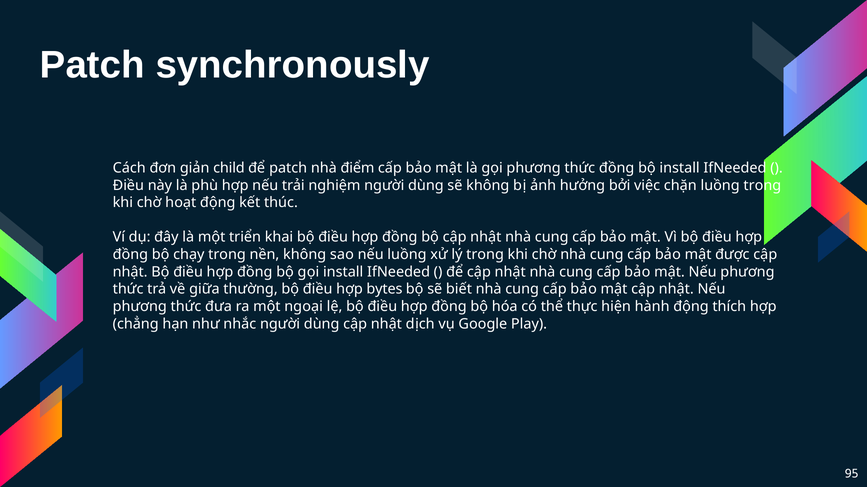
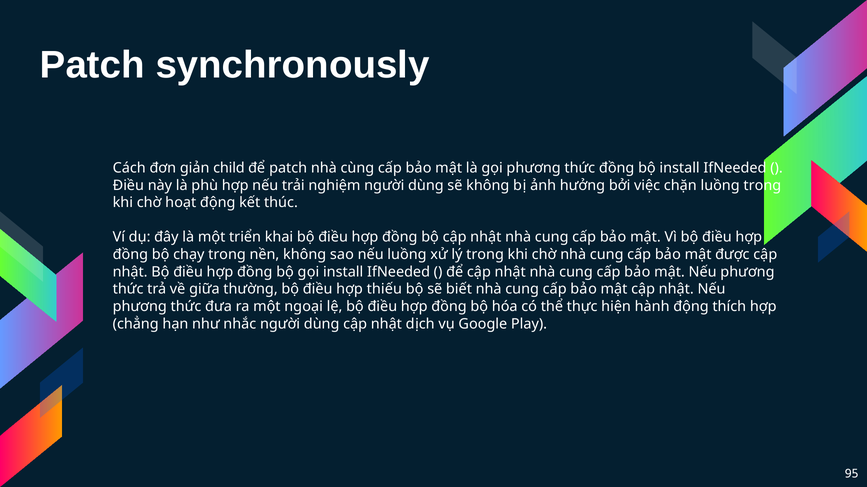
điểm: điểm -> cùng (357, 168)
bytes: bytes -> thiếu (384, 290)
